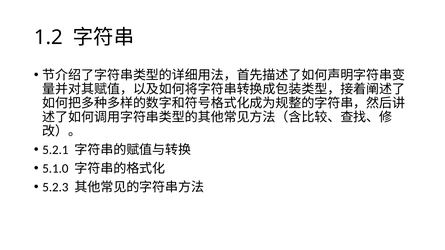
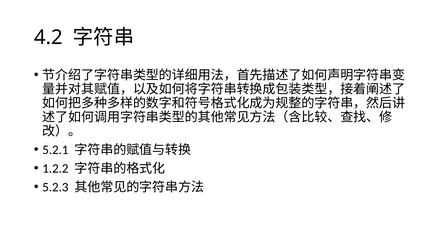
1.2: 1.2 -> 4.2 (48, 37)
5.1.0: 5.1.0 -> 1.2.2 (55, 169)
